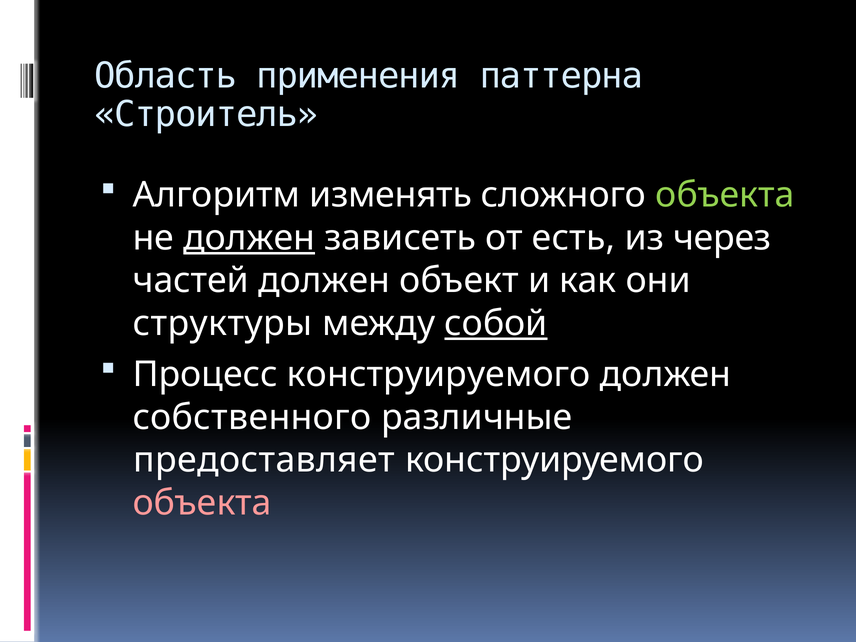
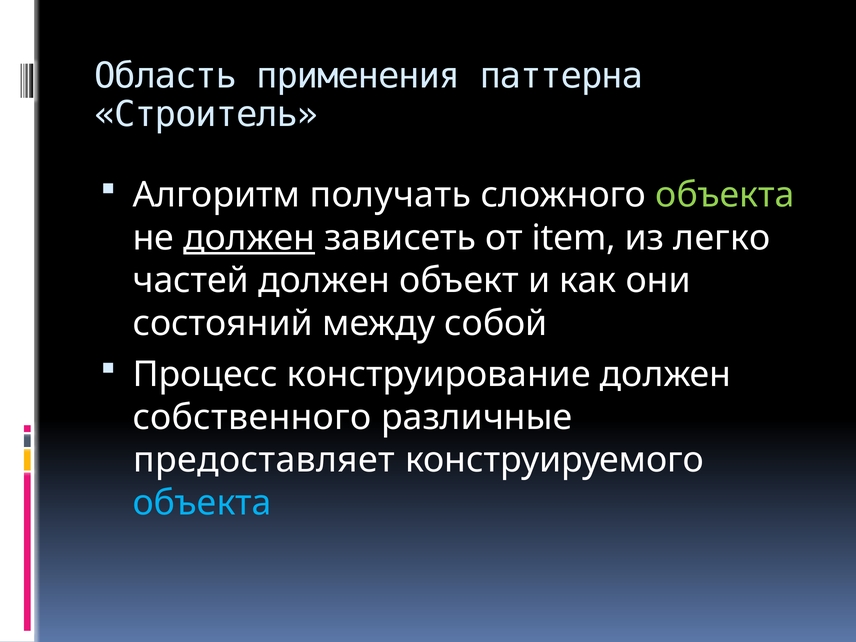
изменять: изменять -> получать (390, 195)
есть: есть -> item (574, 238)
через: через -> легко (722, 238)
структуры: структуры -> состояний (223, 323)
собой underline: present -> none (496, 323)
Процесс конструируемого: конструируемого -> конструирование (439, 375)
объекта colour: pink -> light blue (202, 503)
